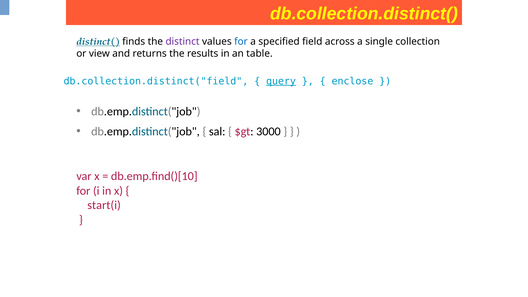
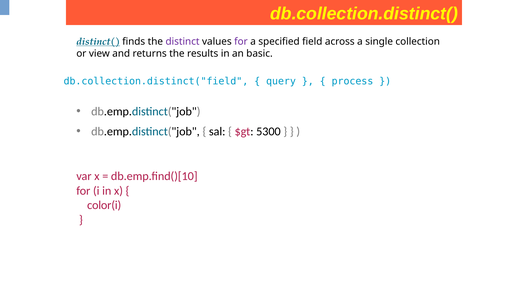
for colour: blue -> purple (241, 42)
table: table -> basic (260, 53)
query underline: present -> none (281, 81)
enclose: enclose -> process (352, 81)
3000: 3000 -> 5300 (268, 131)
start(i: start(i -> color(i (104, 205)
